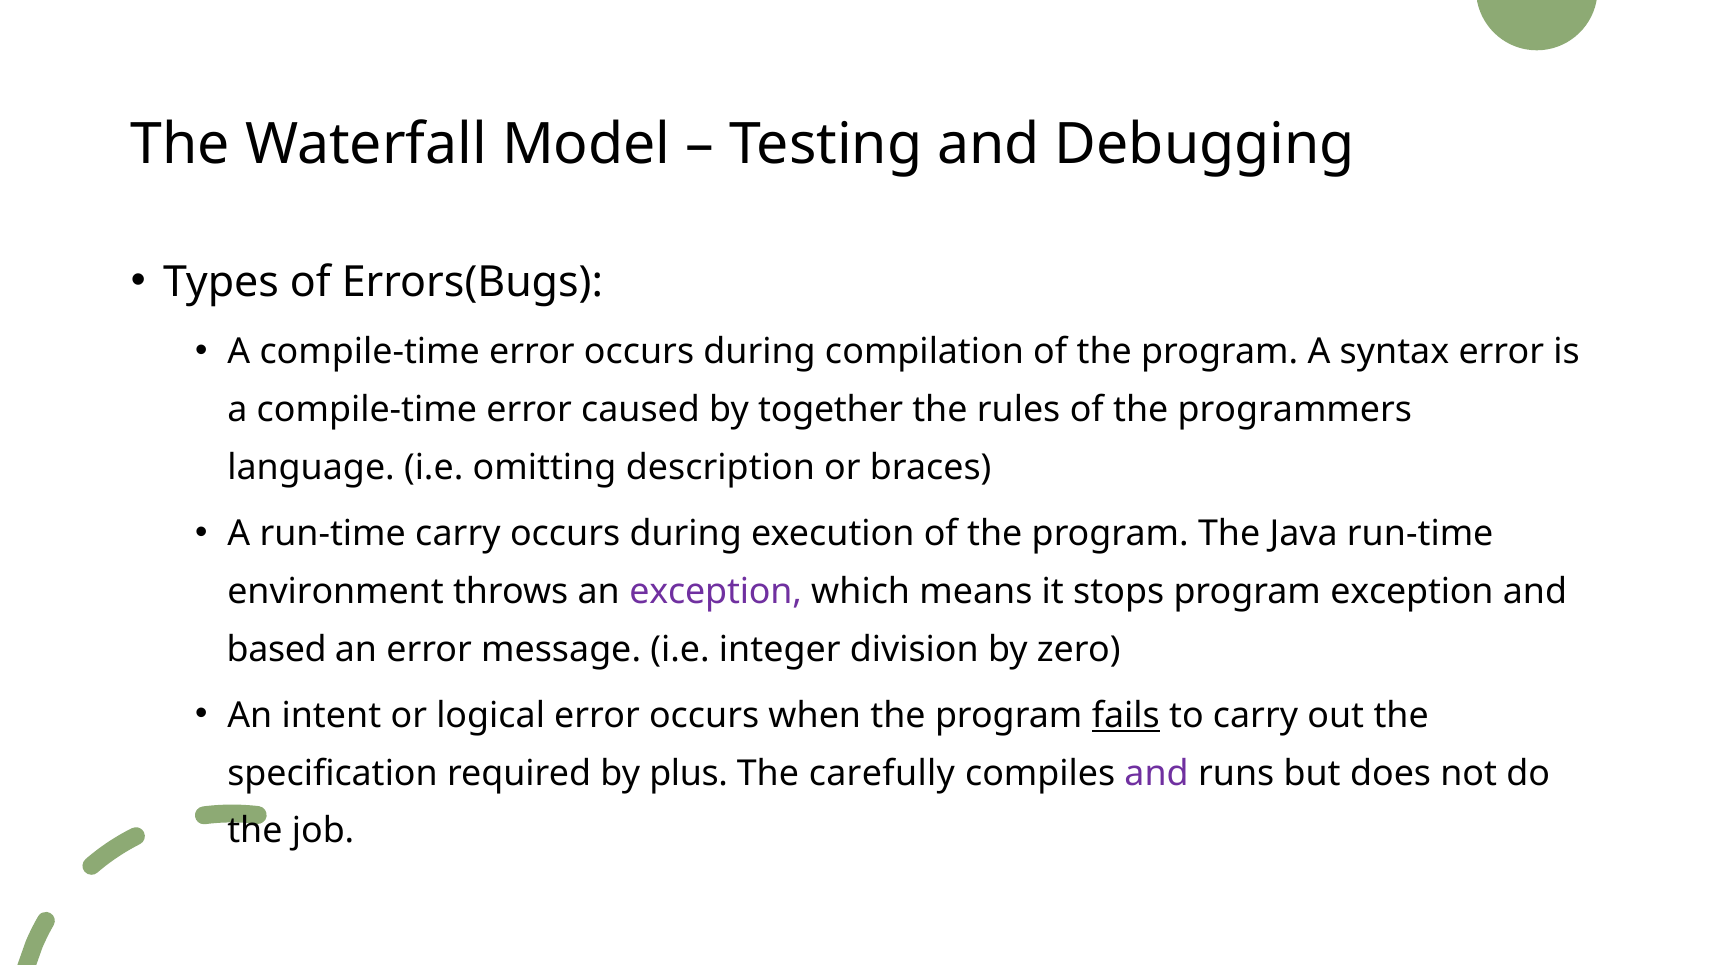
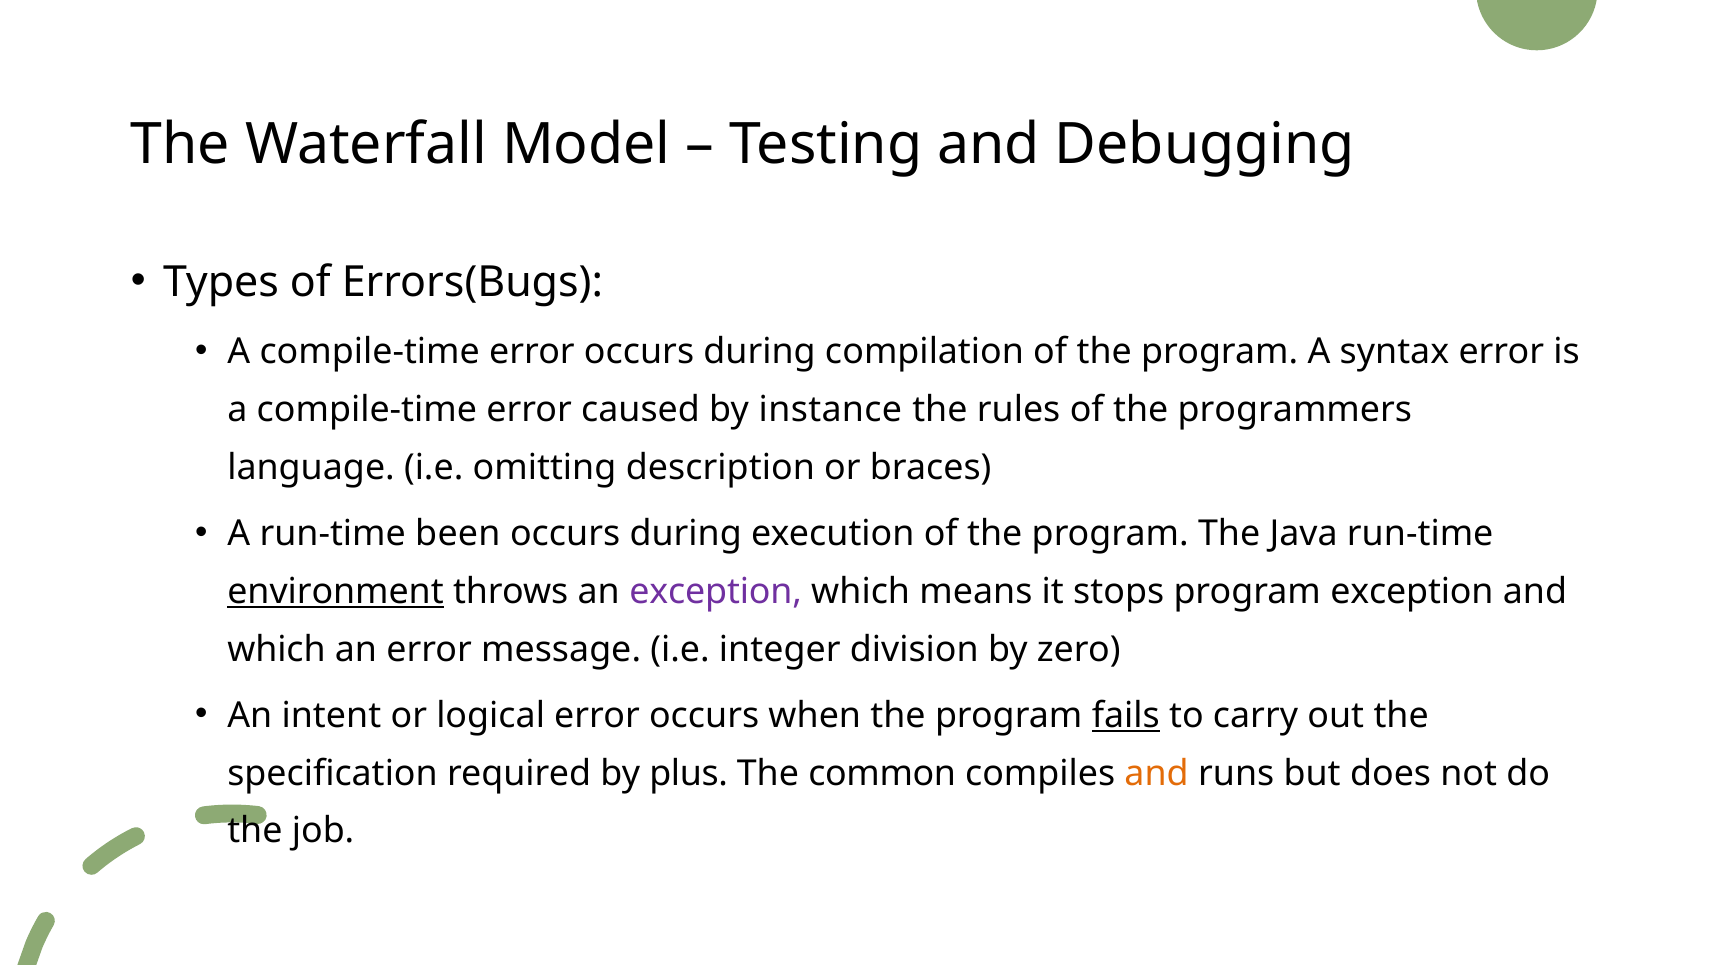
together: together -> instance (830, 410)
run-time carry: carry -> been (458, 534)
environment underline: none -> present (336, 592)
based: based -> which (277, 650)
carefully: carefully -> common (882, 773)
and colour: purple -> orange (1157, 773)
